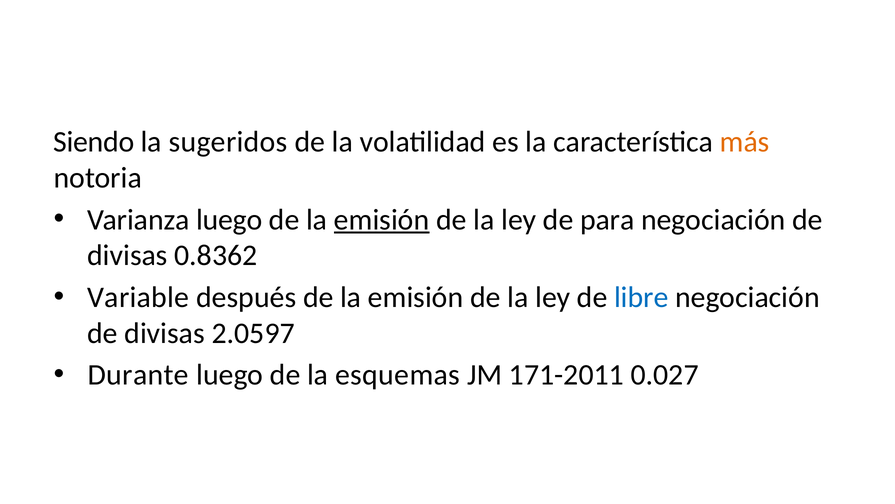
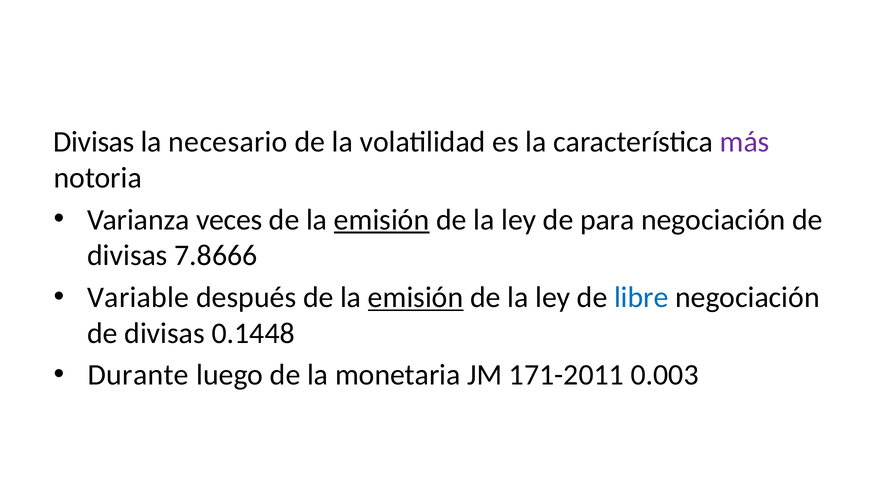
Siendo: Siendo -> Divisas (94, 142)
sugeridos: sugeridos -> necesario (228, 142)
más colour: orange -> purple (745, 142)
Varianza luego: luego -> veces (229, 220)
0.8362: 0.8362 -> 7.8666 (216, 255)
emisión underline: none -> present (416, 297)
2.0597: 2.0597 -> 0.1448 (253, 333)
esquemas: esquemas -> monetaria (398, 375)
0.027: 0.027 -> 0.003 (665, 375)
